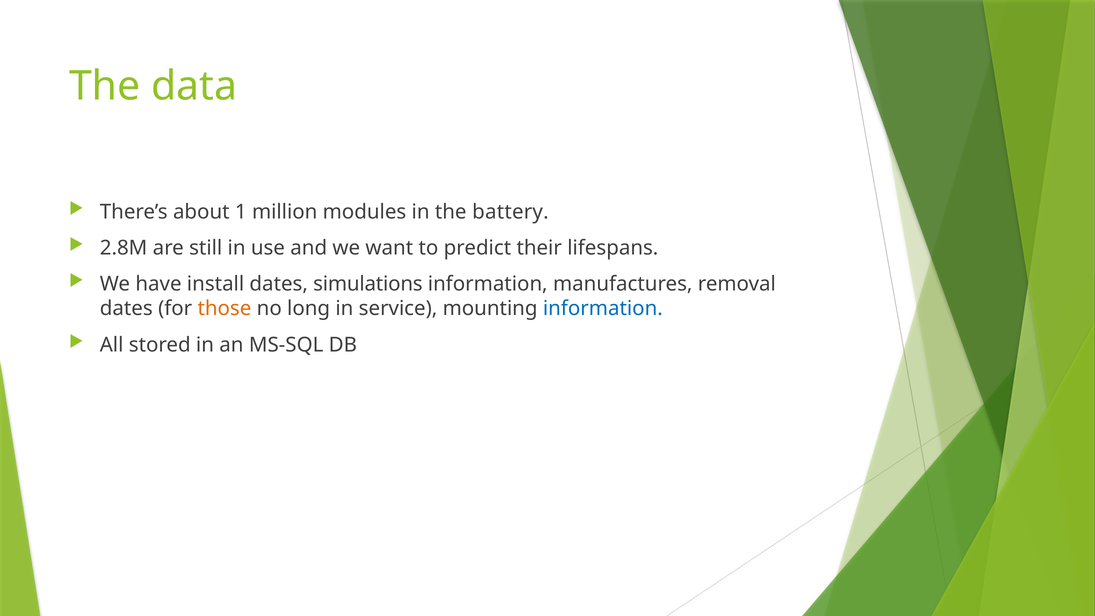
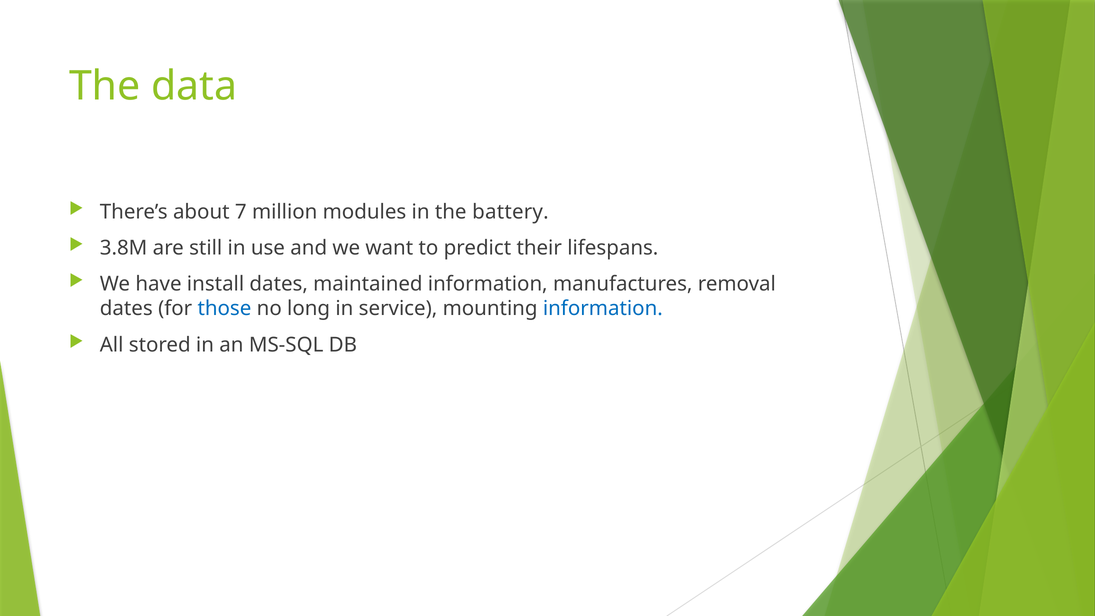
1: 1 -> 7 (241, 212)
2.8M: 2.8M -> 3.8M (124, 248)
simulations: simulations -> maintained (368, 284)
those colour: orange -> blue (224, 309)
